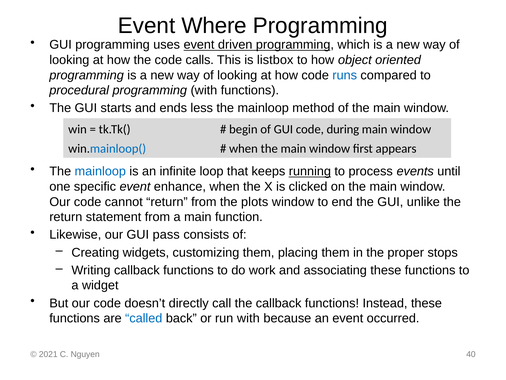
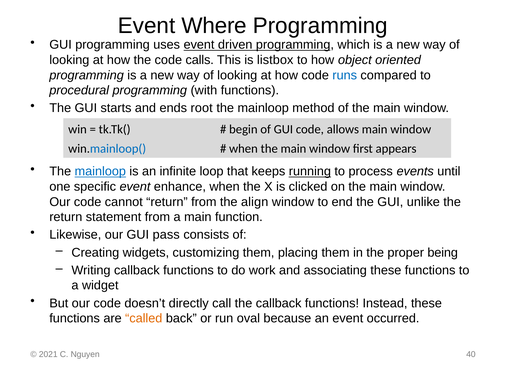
less: less -> root (202, 108)
during: during -> allows (343, 129)
mainloop underline: none -> present (100, 171)
plots: plots -> align (255, 202)
stops: stops -> being (443, 252)
called colour: blue -> orange (144, 318)
run with: with -> oval (248, 318)
